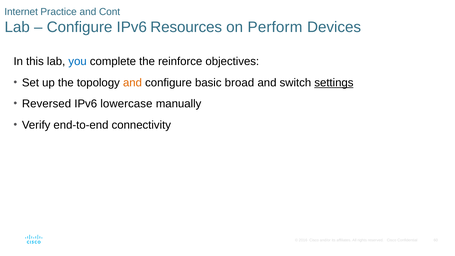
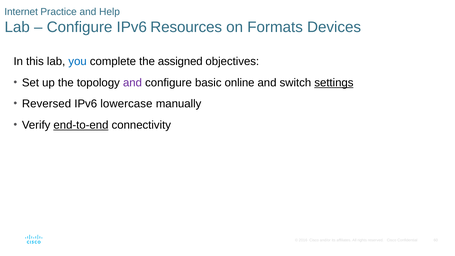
Cont: Cont -> Help (110, 12)
Perform: Perform -> Formats (275, 27)
reinforce: reinforce -> assigned (180, 61)
and colour: orange -> purple (132, 83)
broad: broad -> online (240, 83)
end-to-end underline: none -> present (81, 125)
